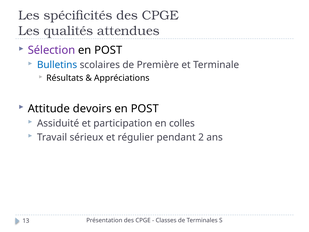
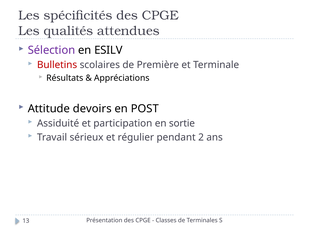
POST: POST -> ESILV (108, 50)
Bulletins colour: blue -> red (57, 65)
colles: colles -> sortie (182, 123)
